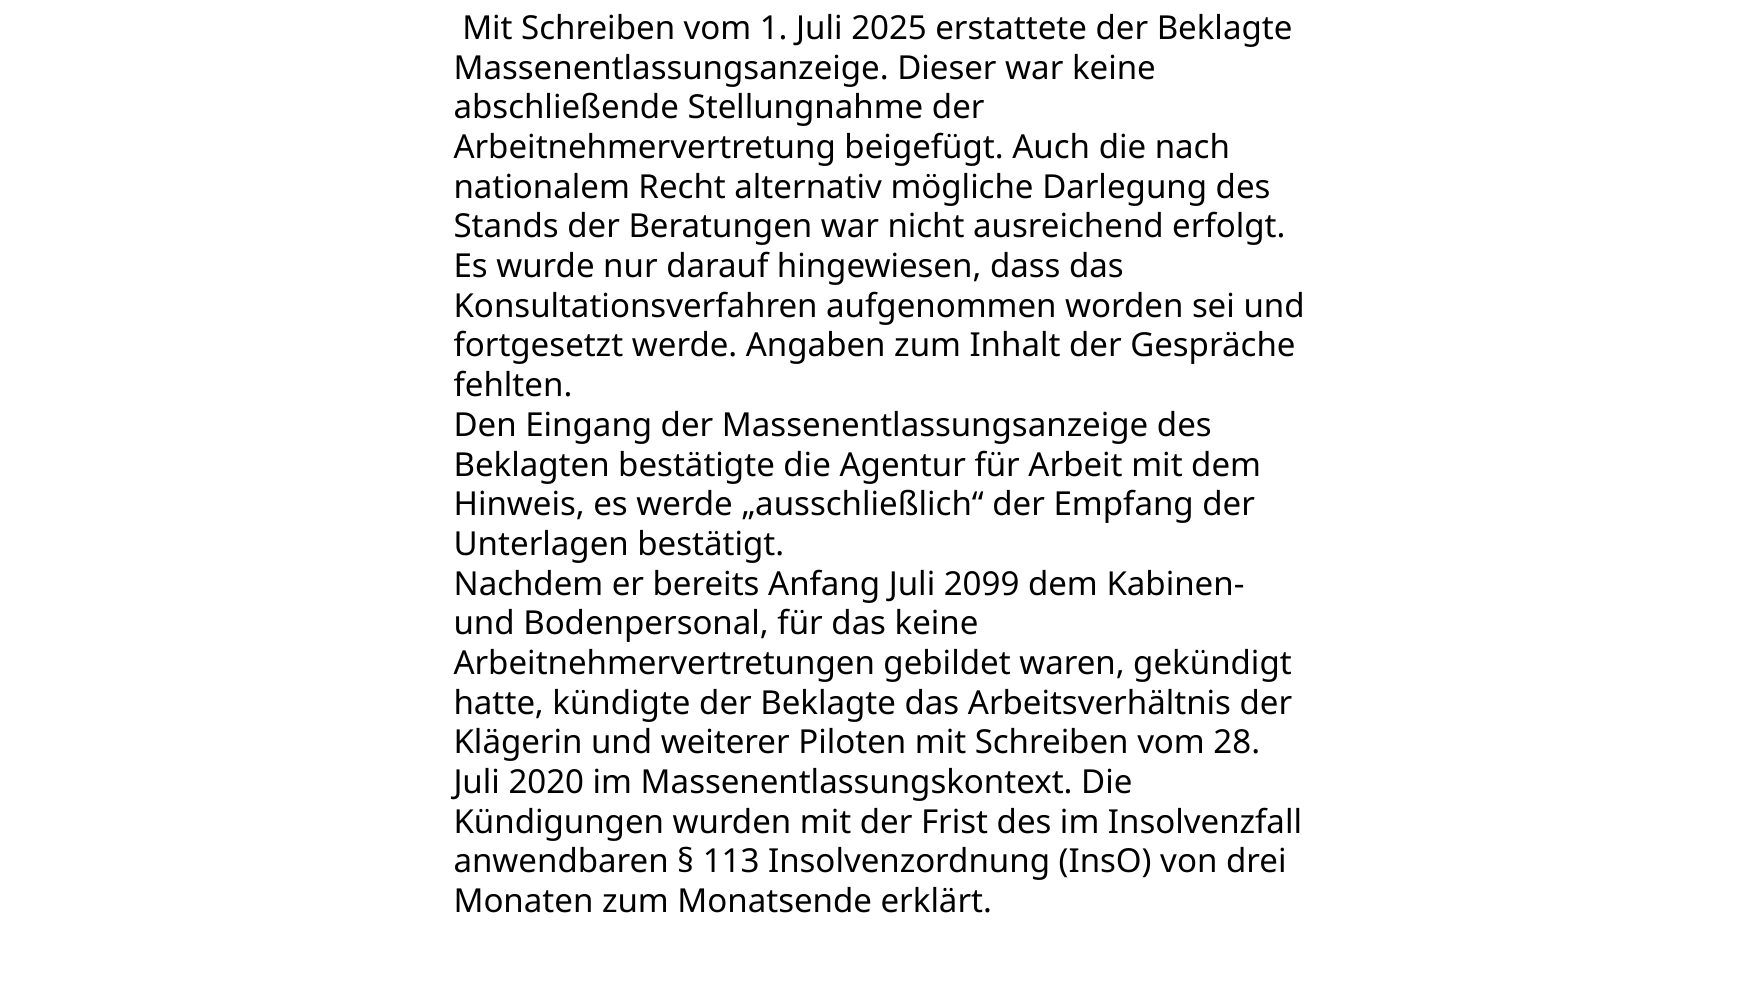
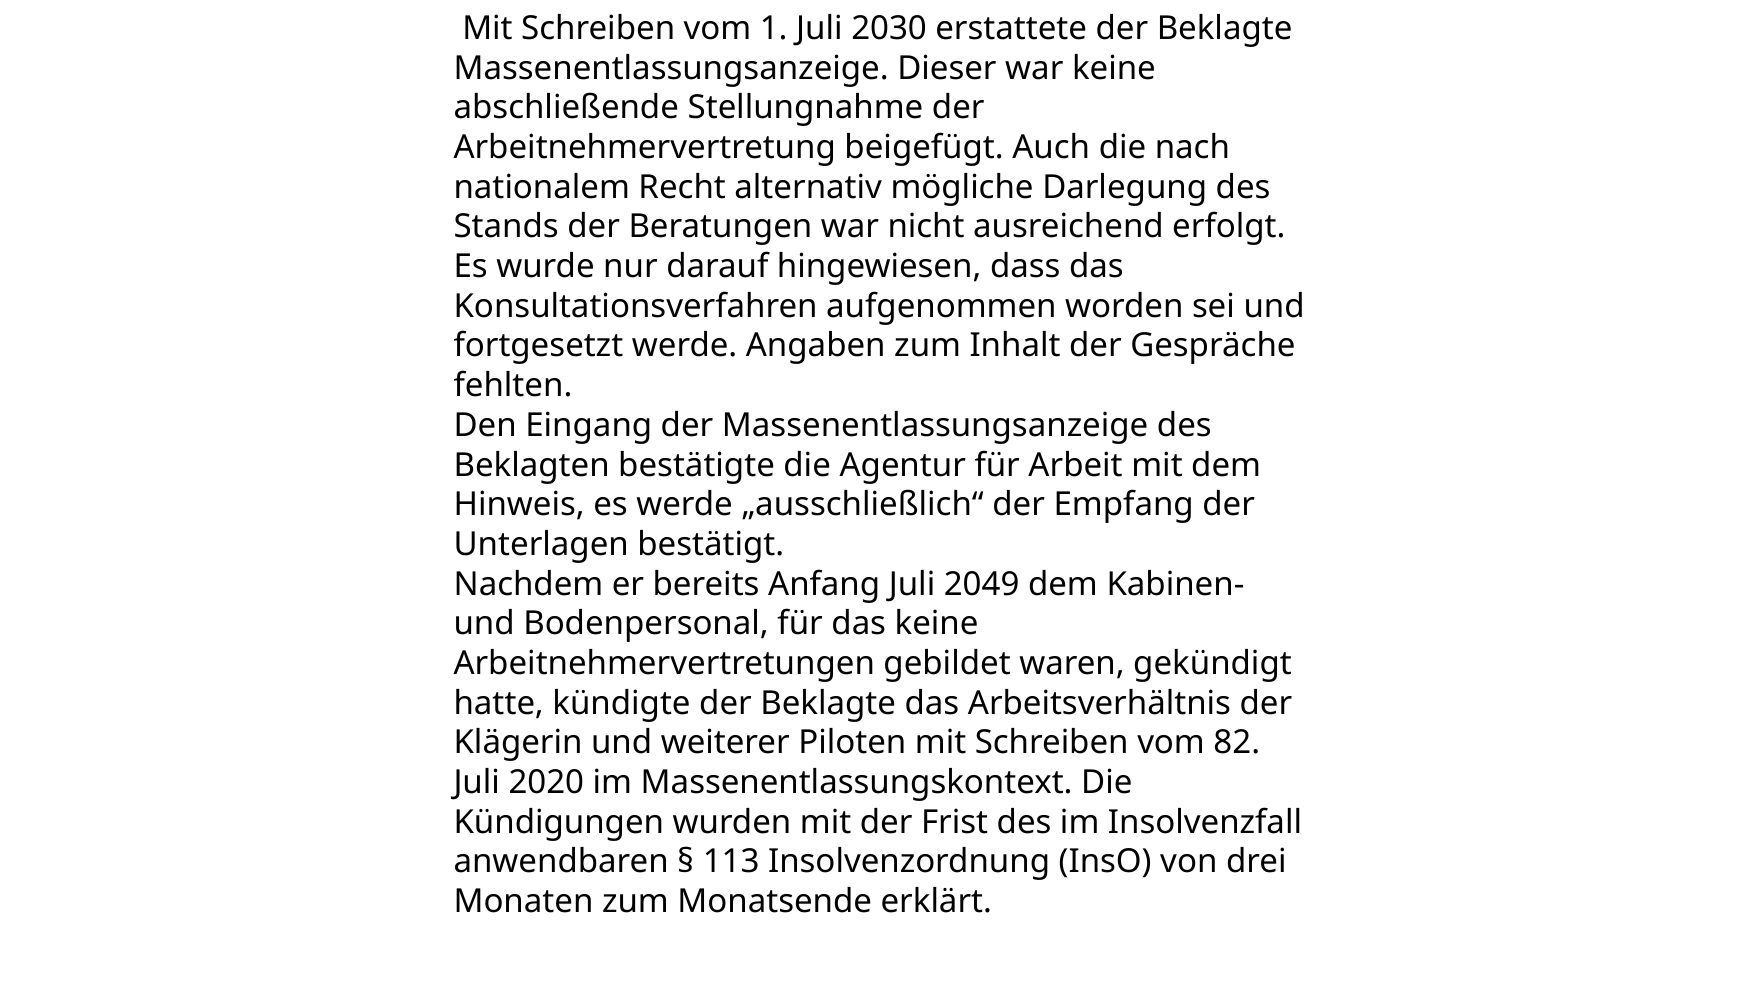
2025: 2025 -> 2030 (889, 29)
2099: 2099 -> 2049 (982, 584)
28: 28 -> 82 (1237, 743)
